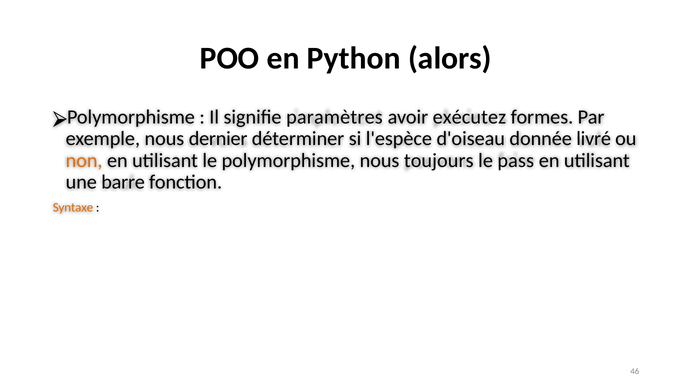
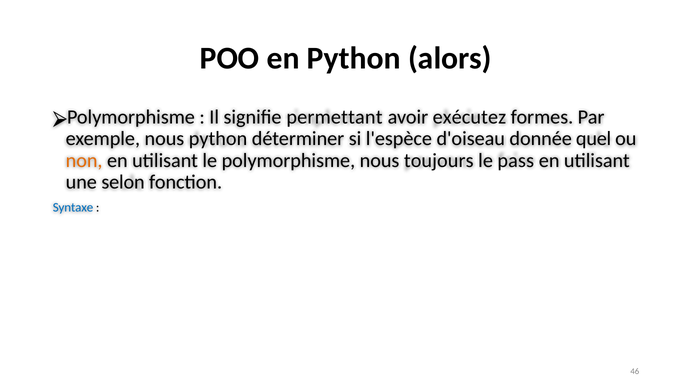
paramètres: paramètres -> permettant (334, 117)
nous dernier: dernier -> python (218, 139)
livré: livré -> quel (594, 139)
barre: barre -> selon (123, 182)
Syntaxe colour: orange -> blue (73, 207)
